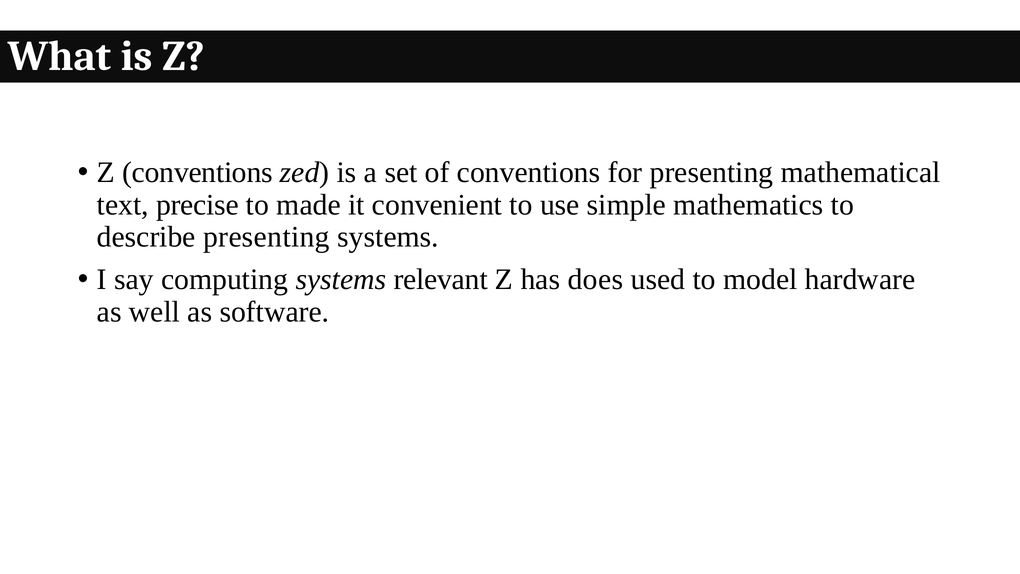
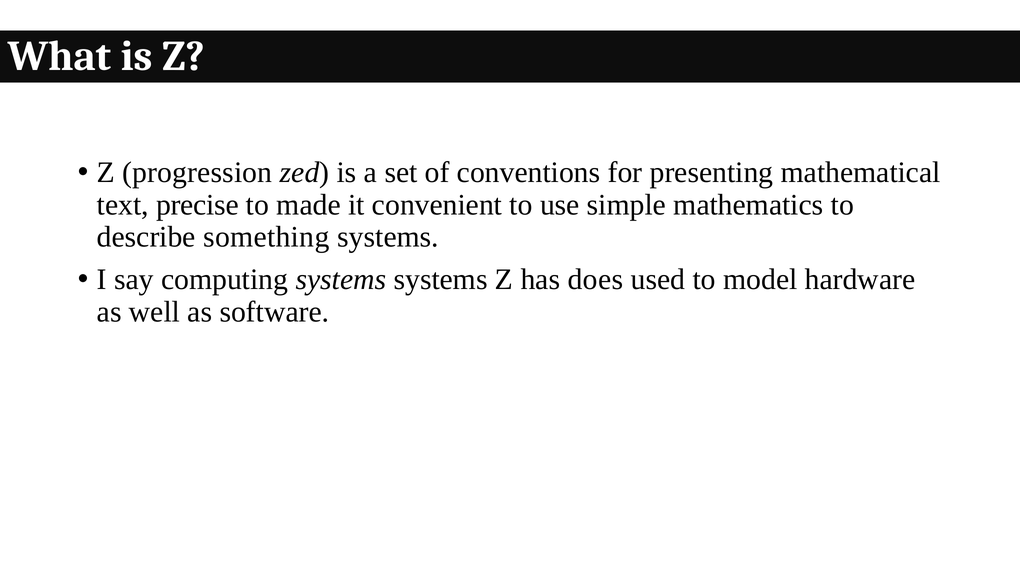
Z conventions: conventions -> progression (197, 172)
describe presenting: presenting -> something (266, 237)
systems relevant: relevant -> systems (441, 279)
